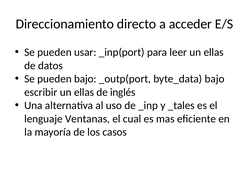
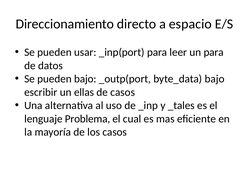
acceder: acceder -> espacio (190, 24)
leer un ellas: ellas -> para (214, 52)
de inglés: inglés -> casos (123, 92)
Ventanas: Ventanas -> Problema (88, 119)
